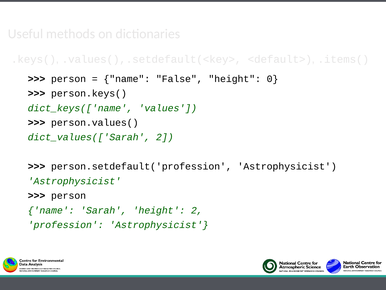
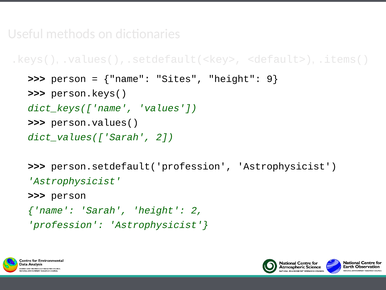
False: False -> Sites (179, 79)
0: 0 -> 9 (273, 79)
